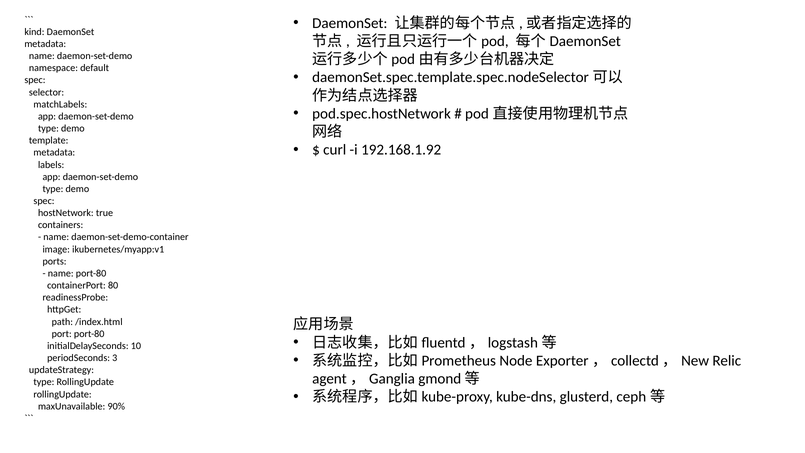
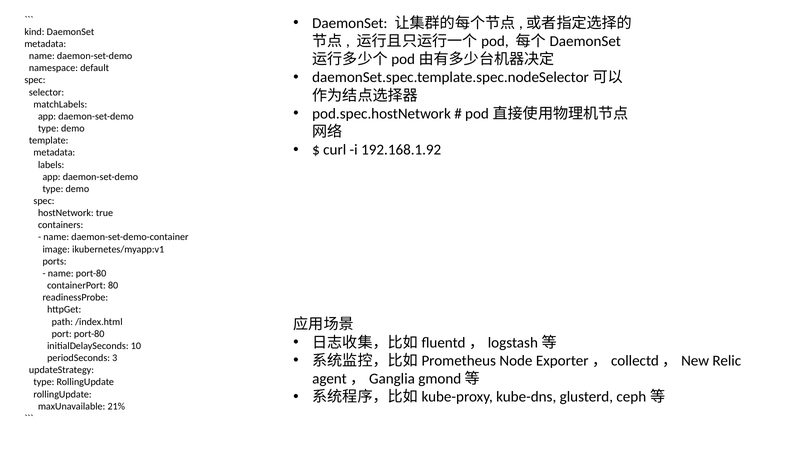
90%: 90% -> 21% (116, 406)
